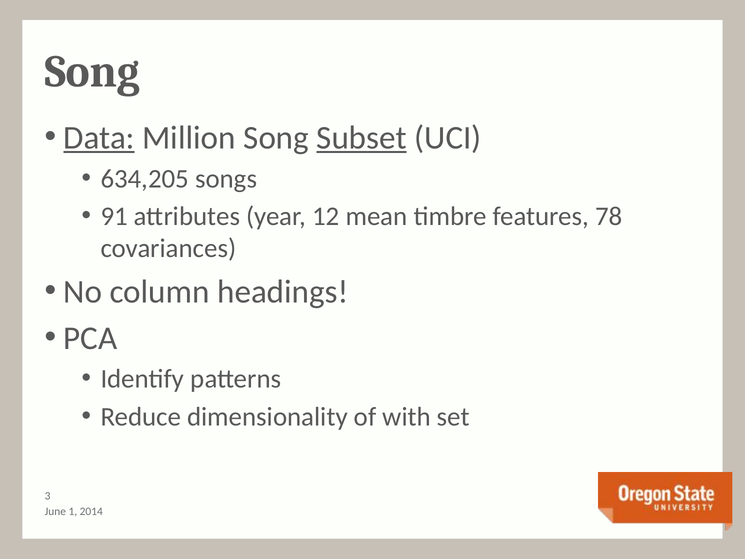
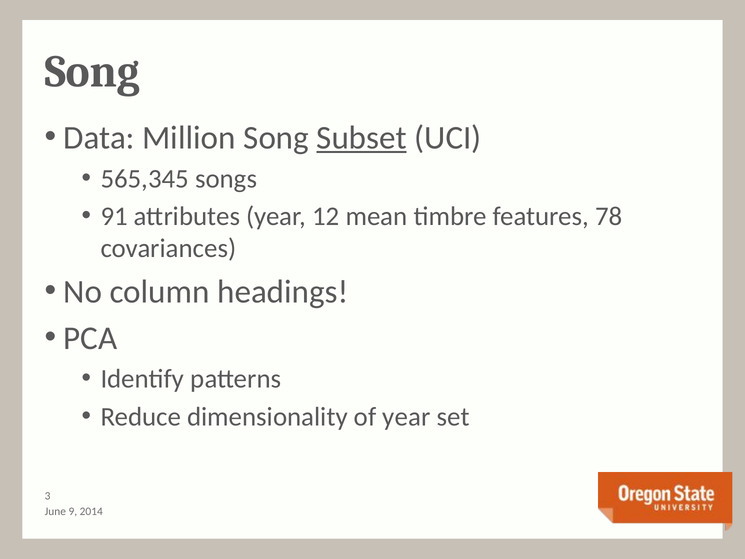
Data underline: present -> none (99, 138)
634,205: 634,205 -> 565,345 (145, 179)
of with: with -> year (407, 417)
1: 1 -> 9 (73, 511)
